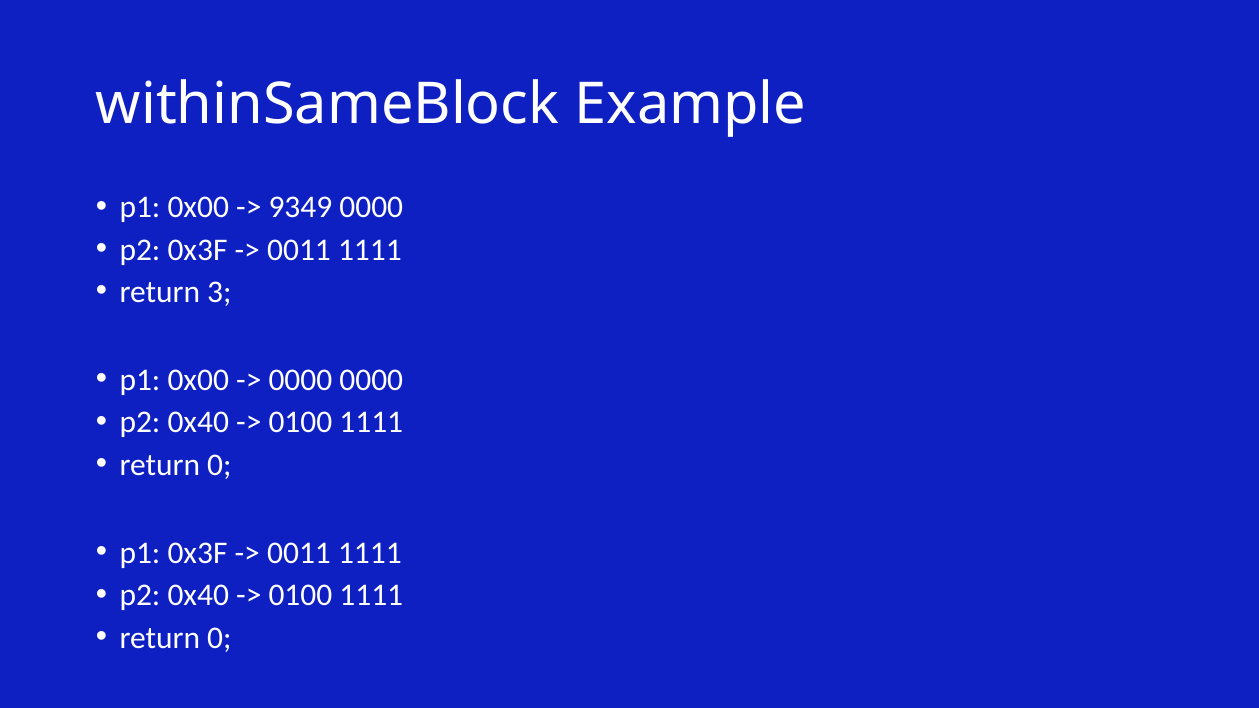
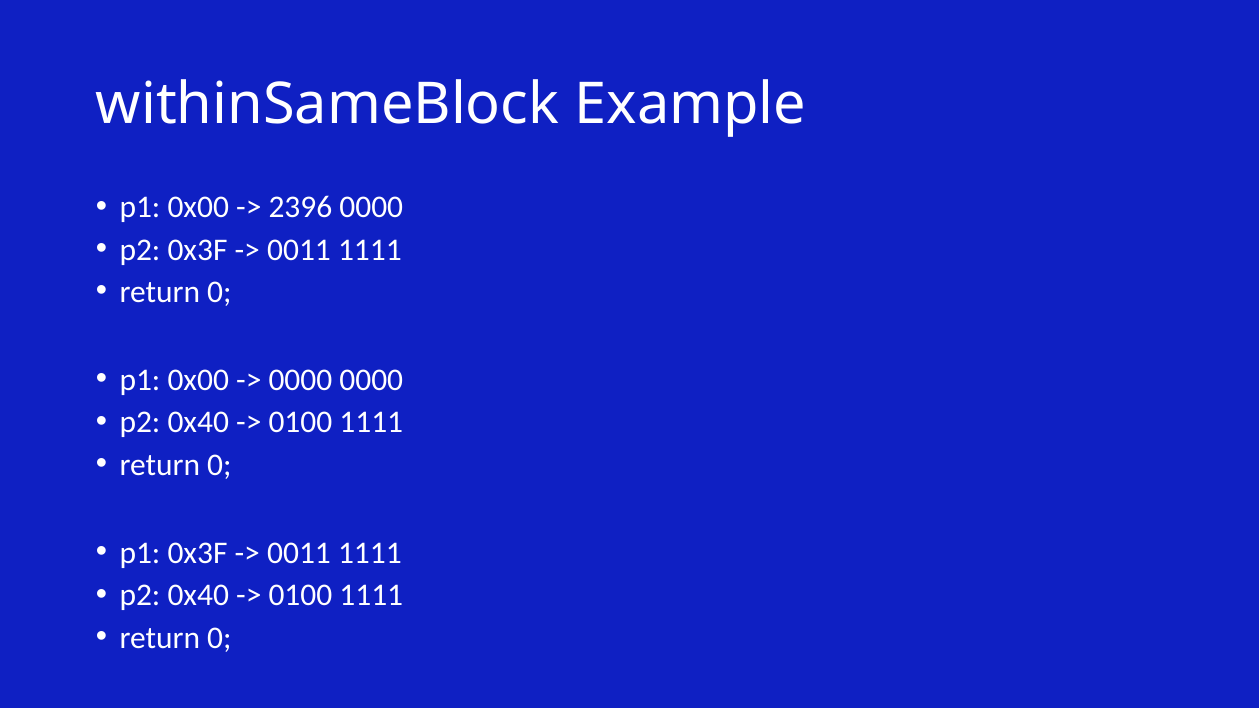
9349: 9349 -> 2396 (300, 207)
3: 3 -> 0 (219, 292)
